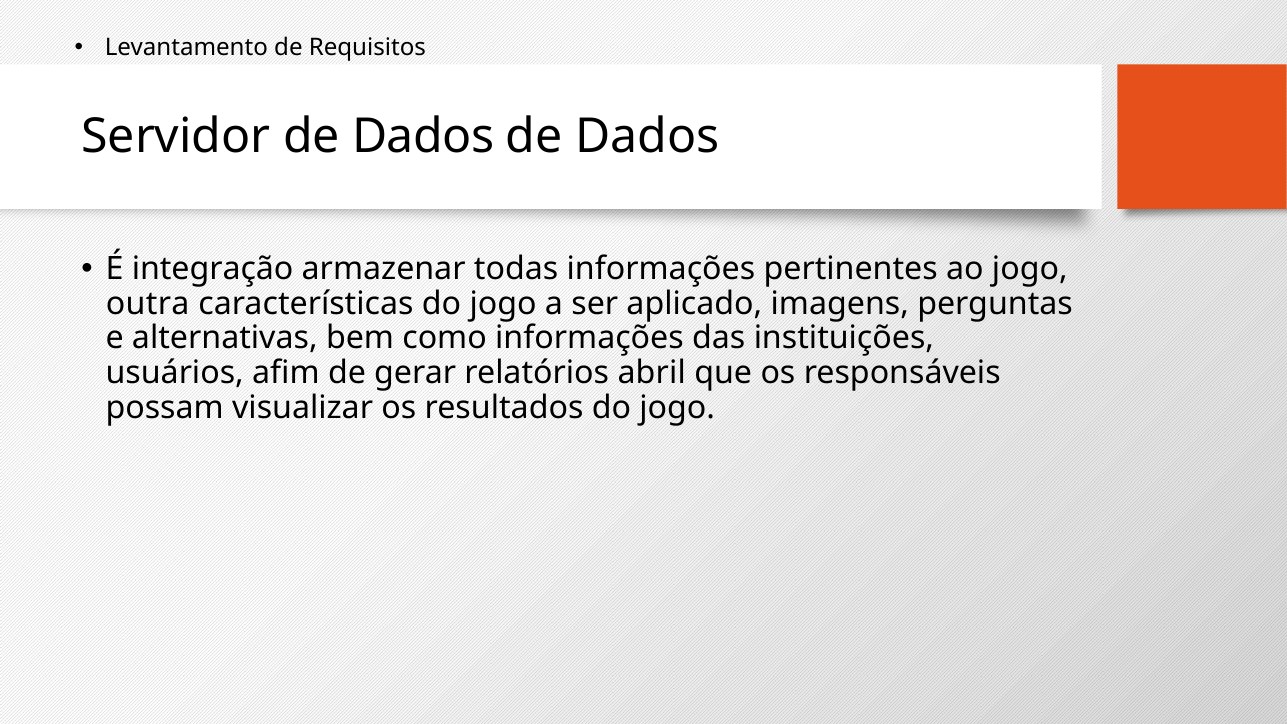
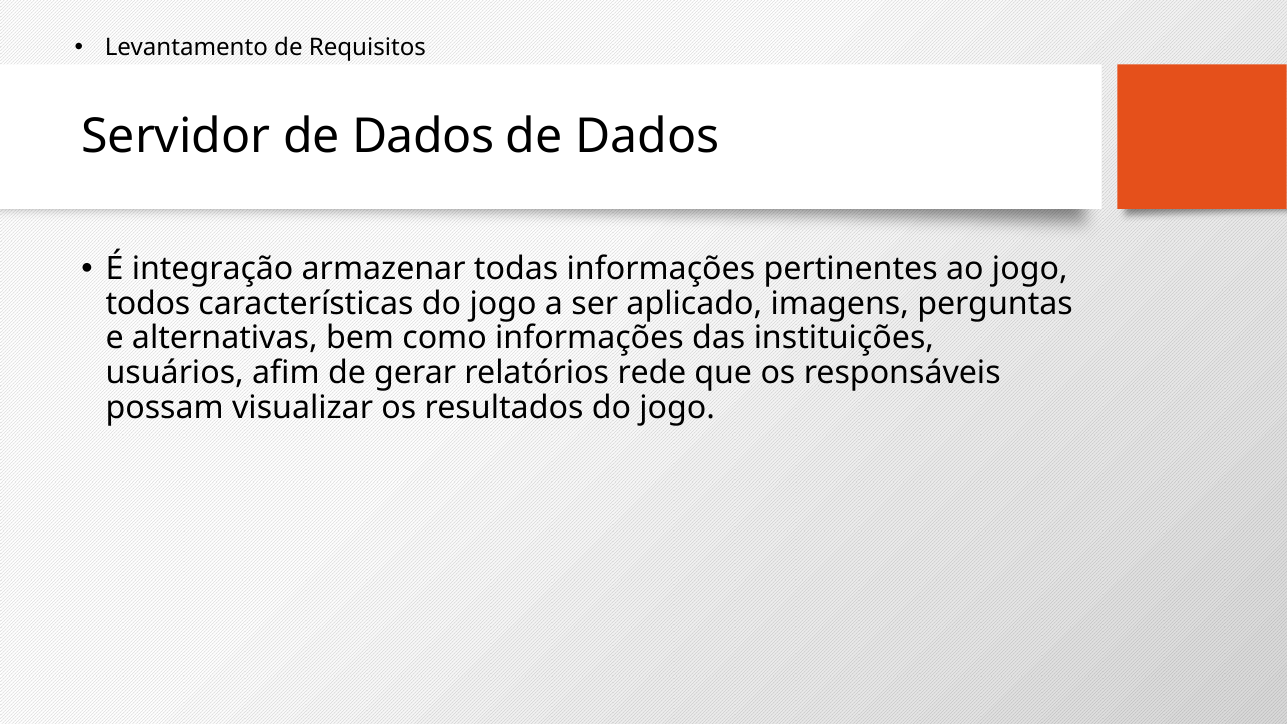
outra: outra -> todos (148, 303)
abril: abril -> rede (652, 373)
